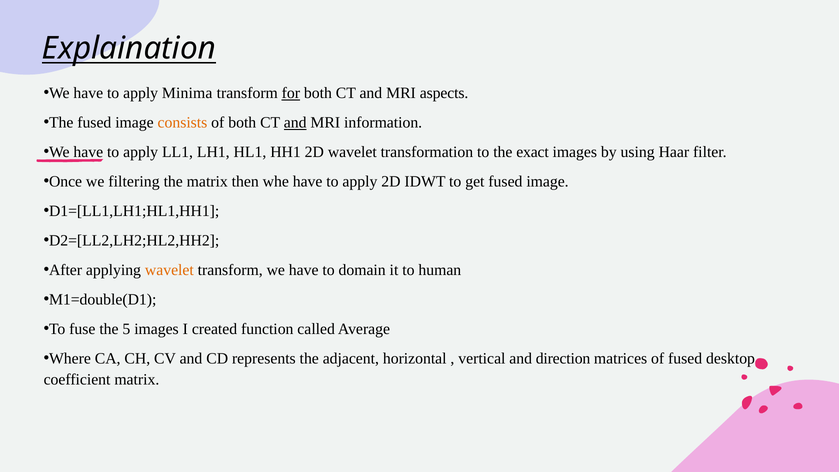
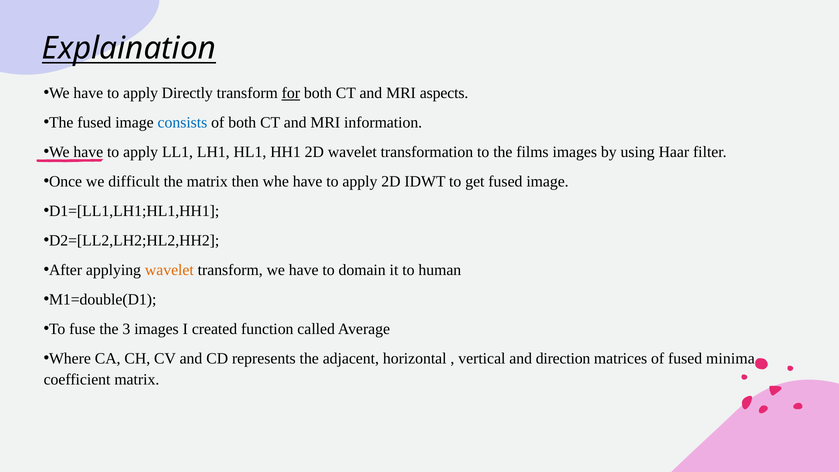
Minima: Minima -> Directly (187, 93)
consists colour: orange -> blue (182, 123)
and underline: present -> none (295, 123)
exact: exact -> films (532, 152)
filtering: filtering -> difficult (134, 182)
5: 5 -> 3 (126, 329)
desktop: desktop -> minima (730, 359)
